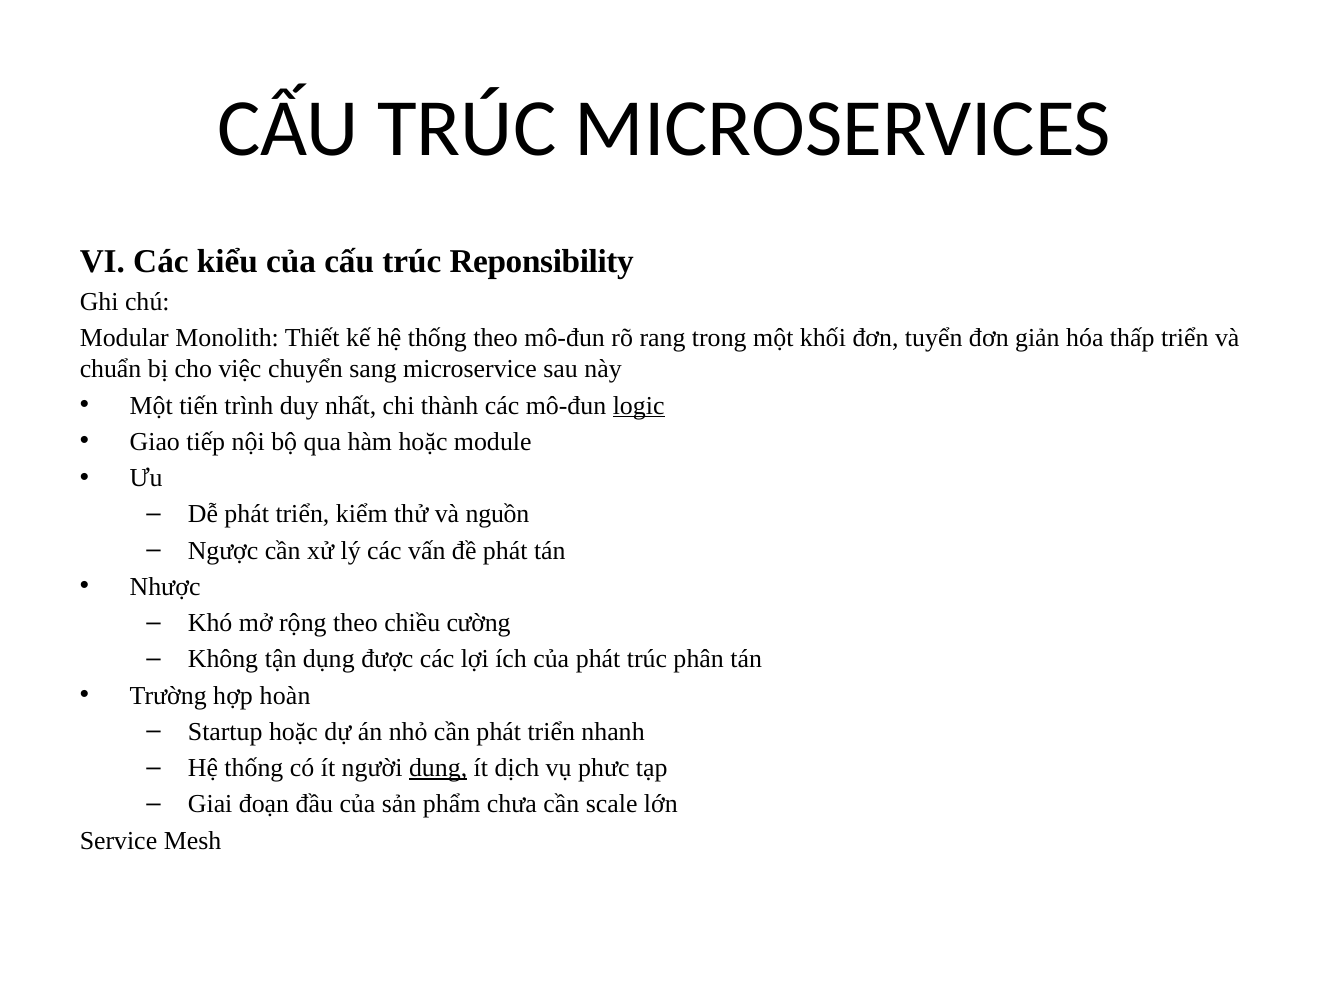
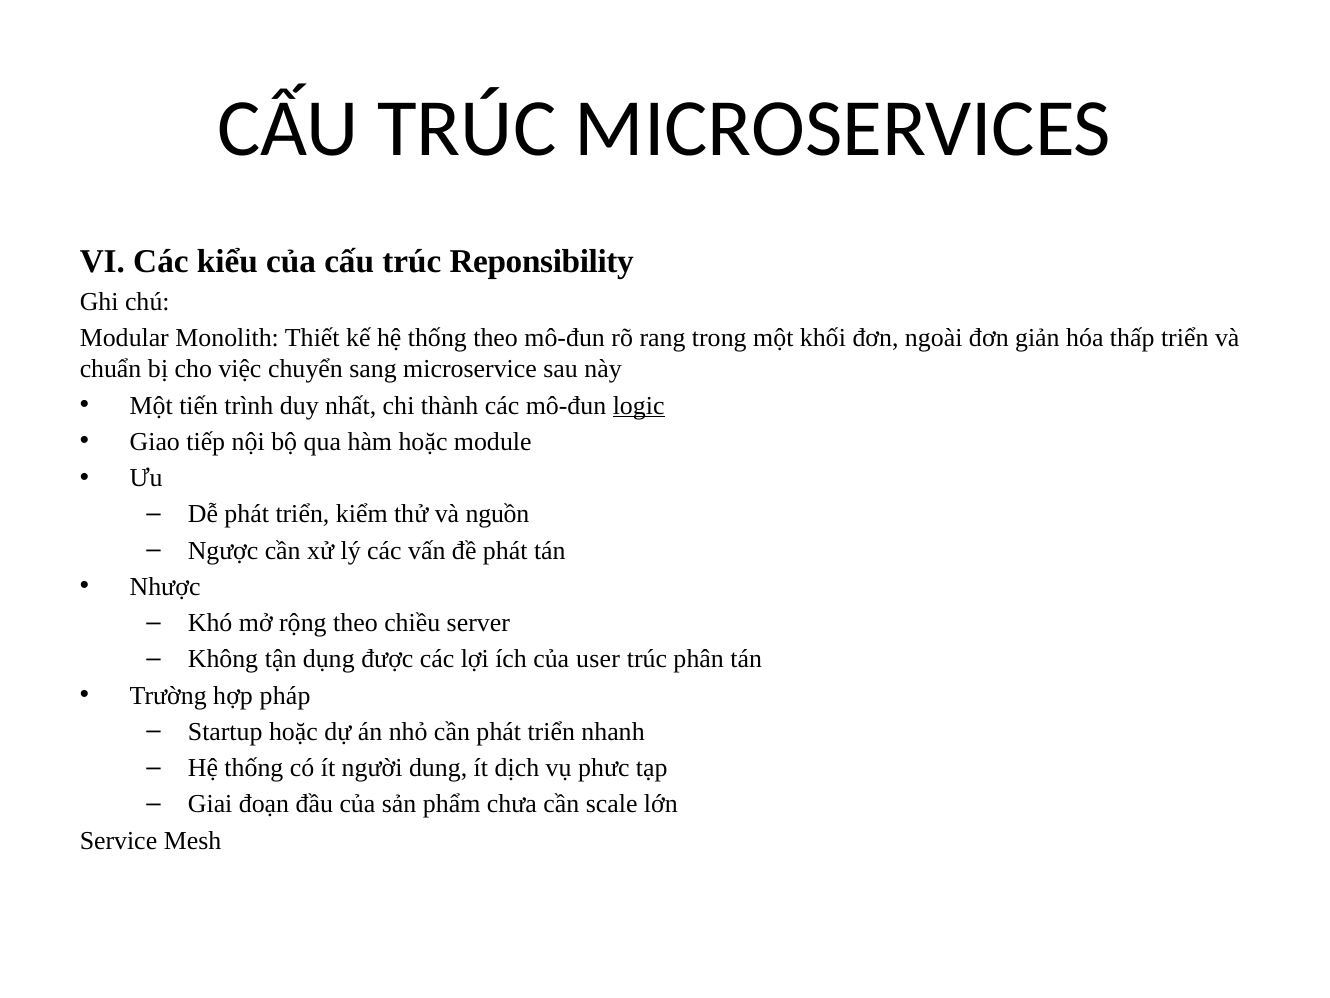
tuyển: tuyển -> ngoài (934, 338)
cường: cường -> server (478, 623)
của phát: phát -> user (598, 659)
hoàn: hoàn -> pháp (285, 695)
dung underline: present -> none (438, 768)
